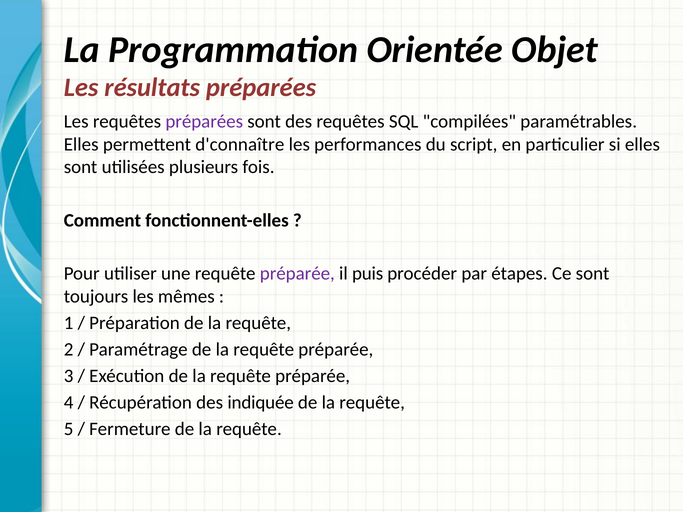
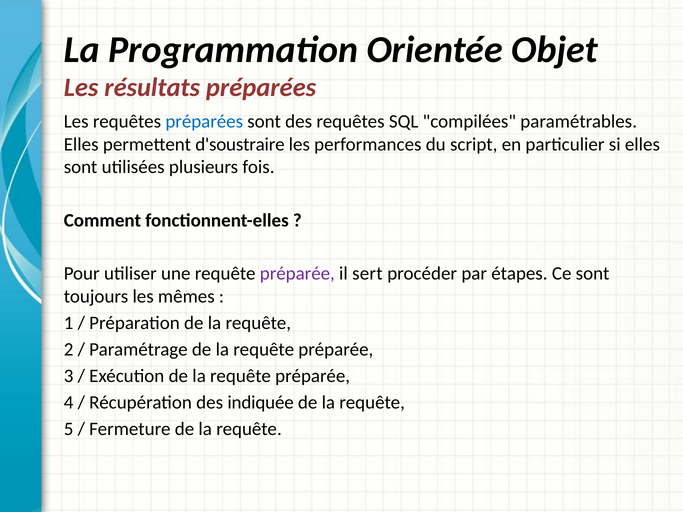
préparées colour: purple -> blue (204, 122)
d'connaître: d'connaître -> d'soustraire (240, 144)
puis: puis -> sert (367, 274)
